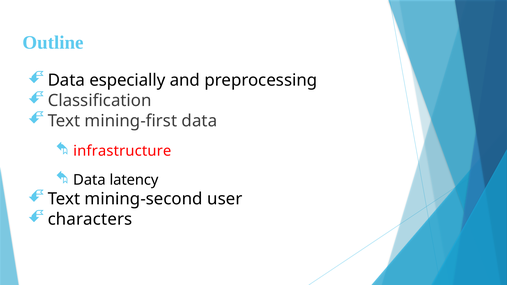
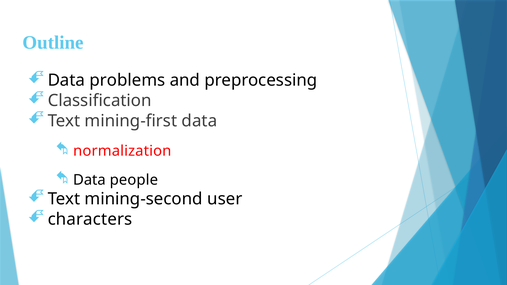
especially: especially -> problems (127, 80)
infrastructure: infrastructure -> normalization (122, 151)
latency: latency -> people (134, 180)
